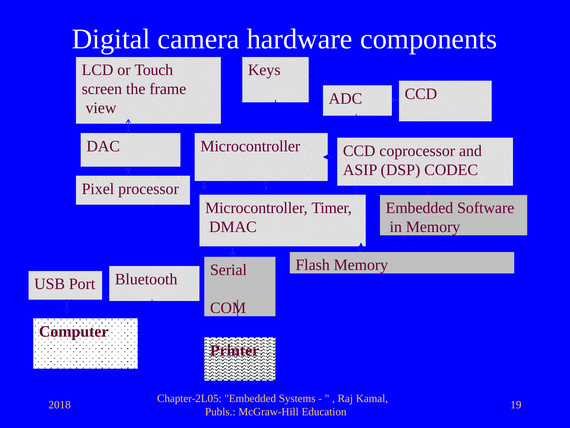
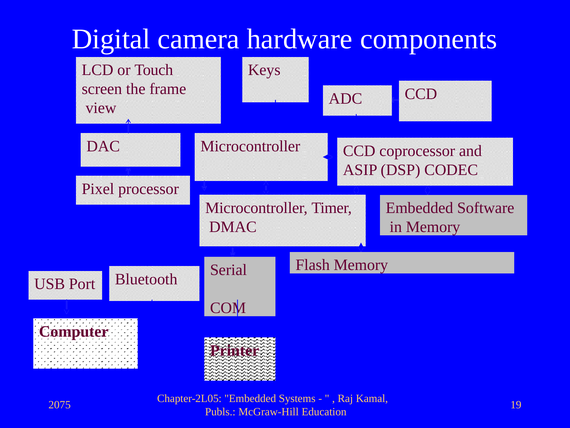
2018: 2018 -> 2075 (60, 404)
